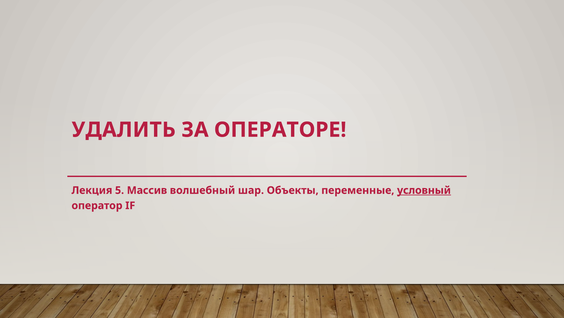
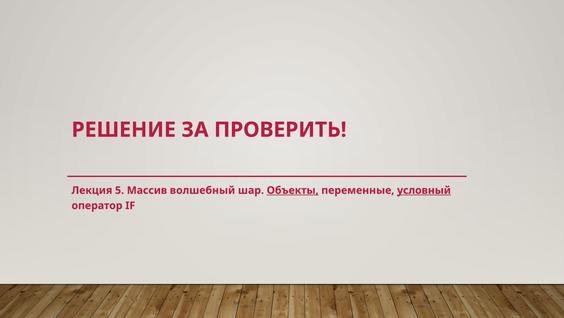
УДАЛИТЬ: УДАЛИТЬ -> РЕШЕНИЕ (124, 129)
ОПЕРАТОРЕ: ОПЕРАТОРЕ -> ПРОВЕРИТЬ (280, 129)
Объекты underline: none -> present (293, 190)
